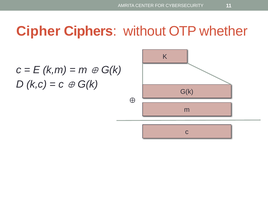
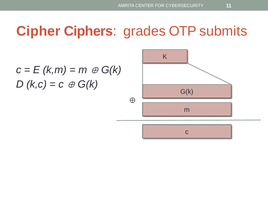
without: without -> grades (144, 31)
whether: whether -> submits (223, 31)
